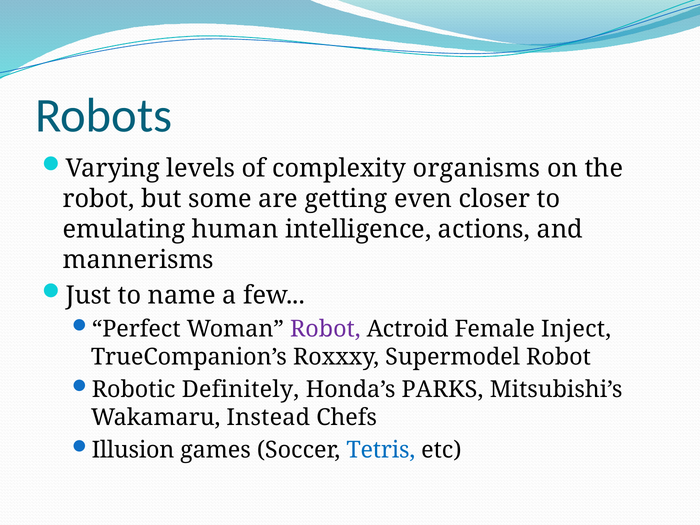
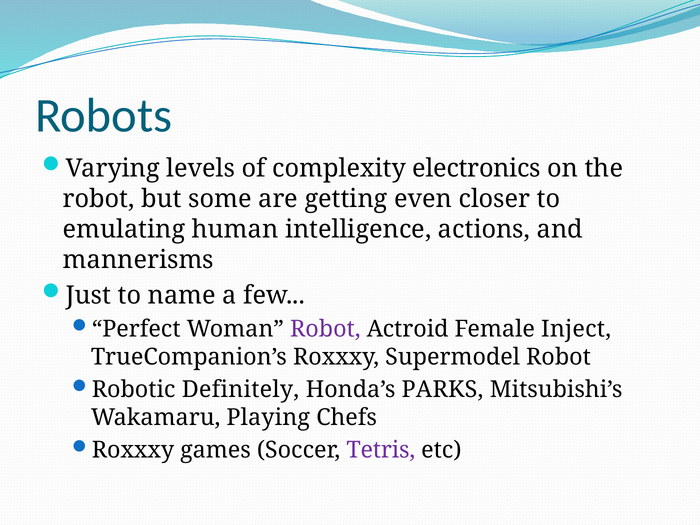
organisms: organisms -> electronics (477, 169)
Instead: Instead -> Playing (268, 418)
Illusion: Illusion -> Roxxxy (133, 450)
Tetris colour: blue -> purple (381, 450)
